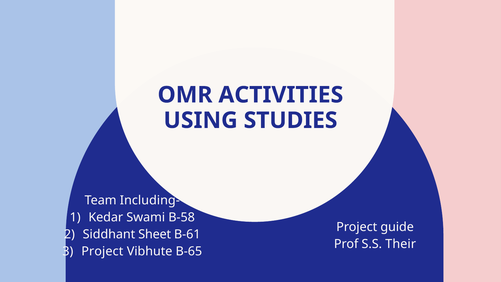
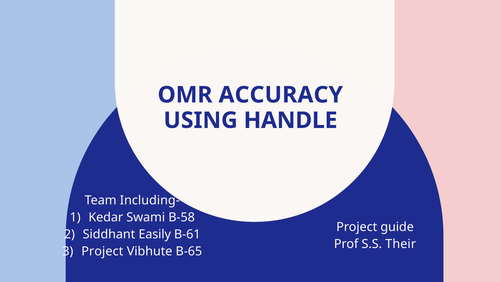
ACTIVITIES: ACTIVITIES -> ACCURACY (281, 95)
STUDIES: STUDIES -> HANDLE (291, 120)
Sheet: Sheet -> Easily (155, 234)
